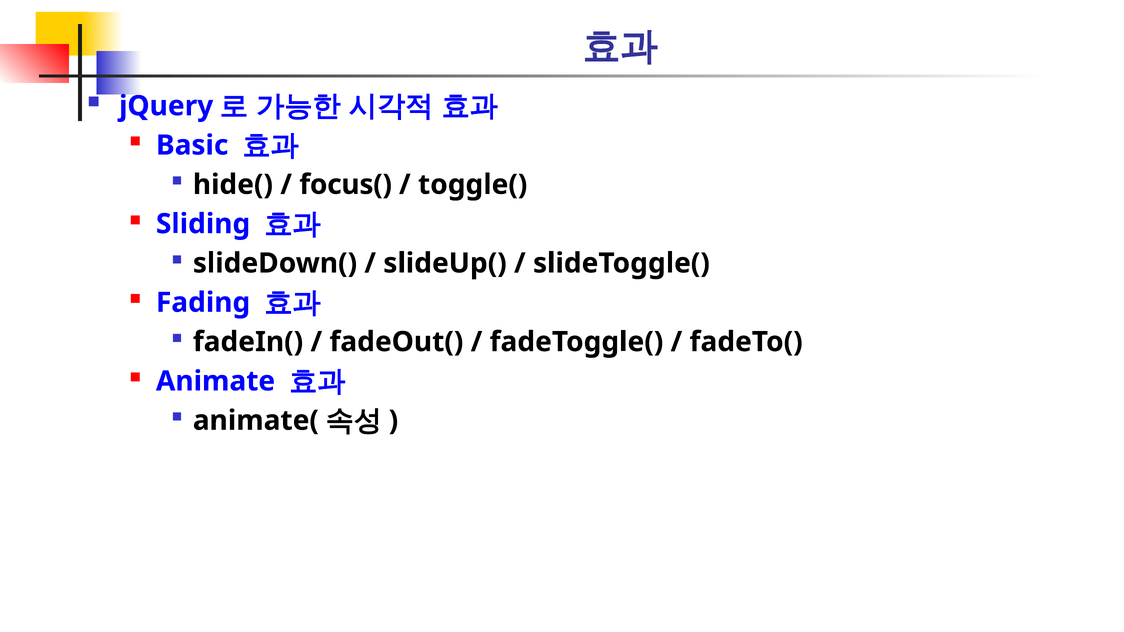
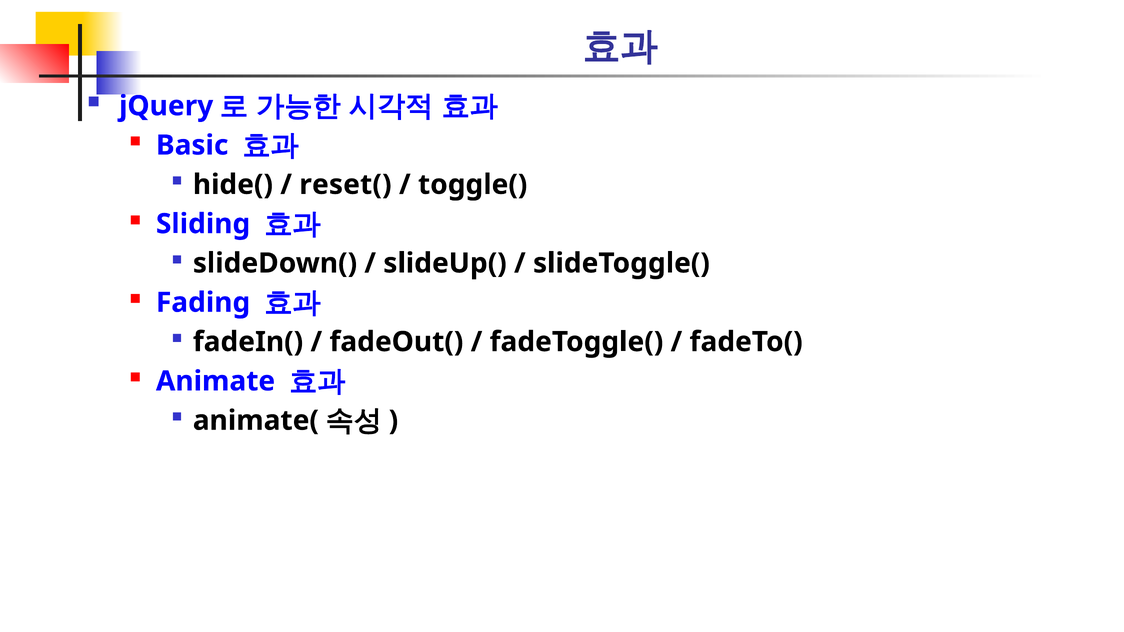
focus(: focus( -> reset( (345, 185)
